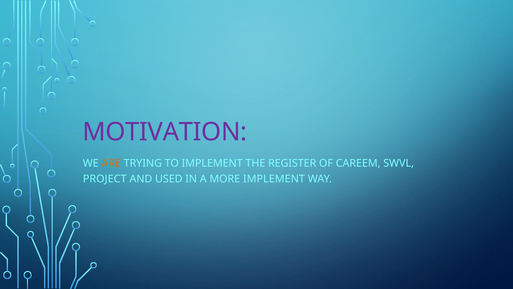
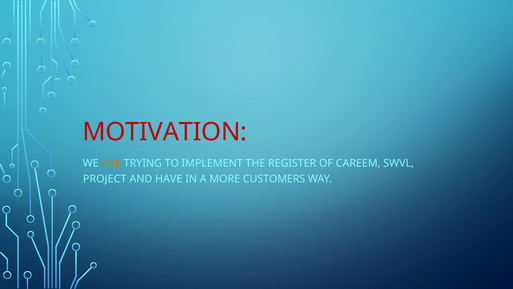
MOTIVATION colour: purple -> red (165, 132)
USED: USED -> HAVE (169, 179)
MORE IMPLEMENT: IMPLEMENT -> CUSTOMERS (274, 179)
